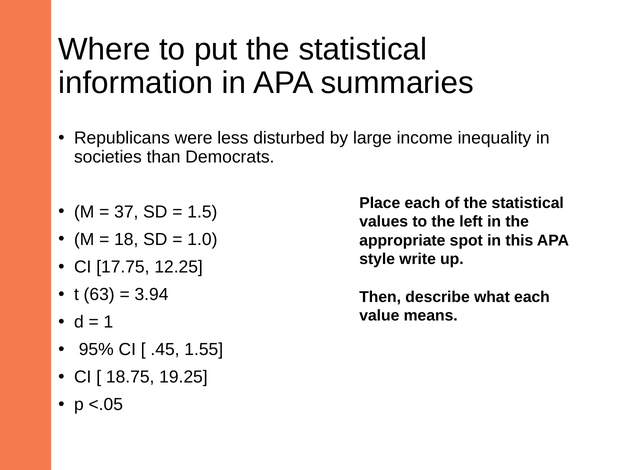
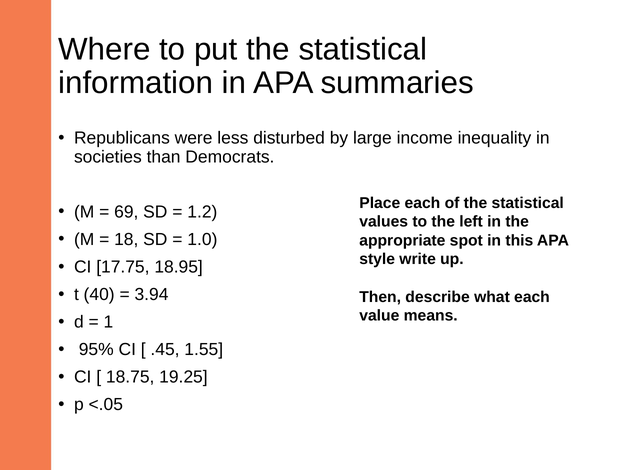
37: 37 -> 69 (126, 212)
1.5: 1.5 -> 1.2 (202, 212)
12.25: 12.25 -> 18.95 (179, 267)
63: 63 -> 40 (99, 295)
